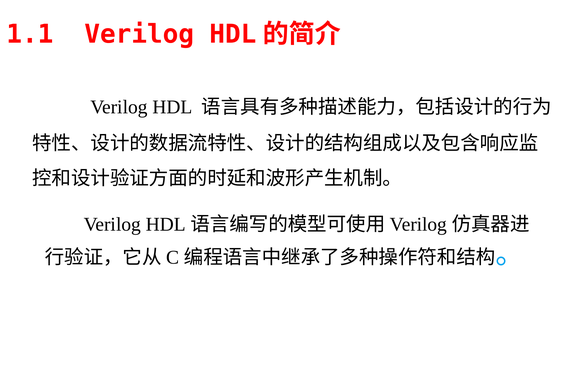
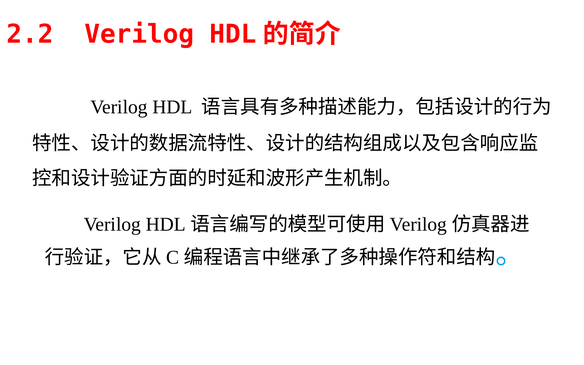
1.1: 1.1 -> 2.2 (30, 34)
